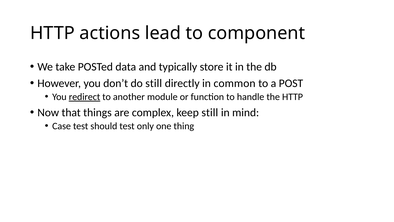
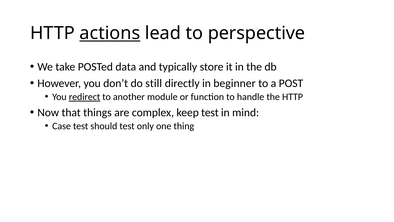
actions underline: none -> present (110, 33)
component: component -> perspective (256, 33)
common: common -> beginner (235, 83)
keep still: still -> test (210, 112)
